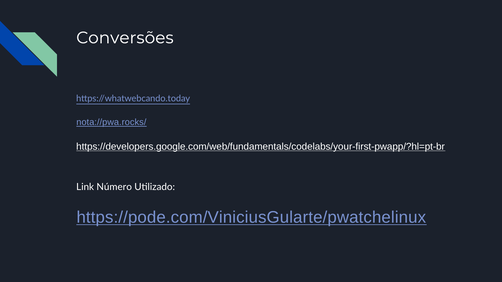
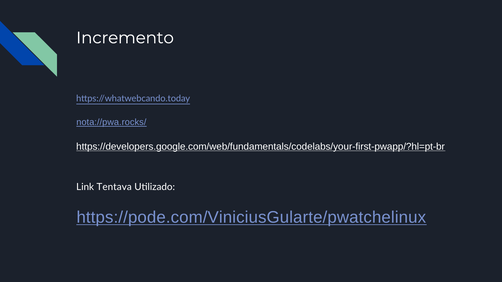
Conversões: Conversões -> Incremento (125, 38)
Número: Número -> Tentava (114, 187)
